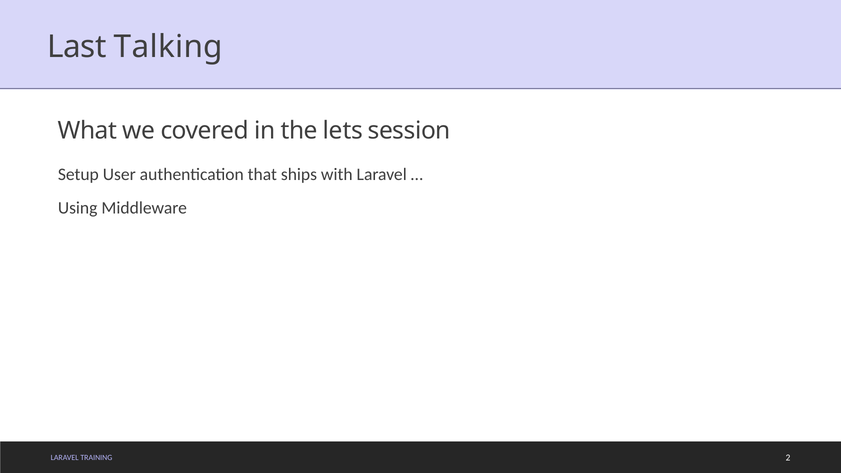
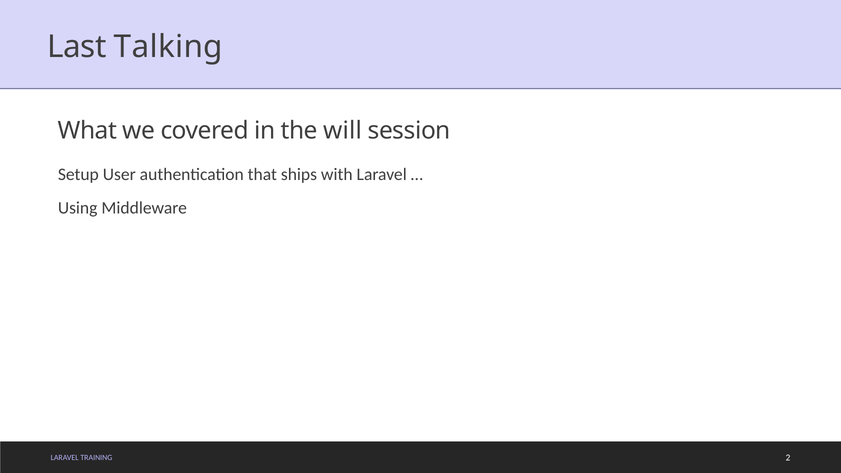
lets: lets -> will (343, 131)
